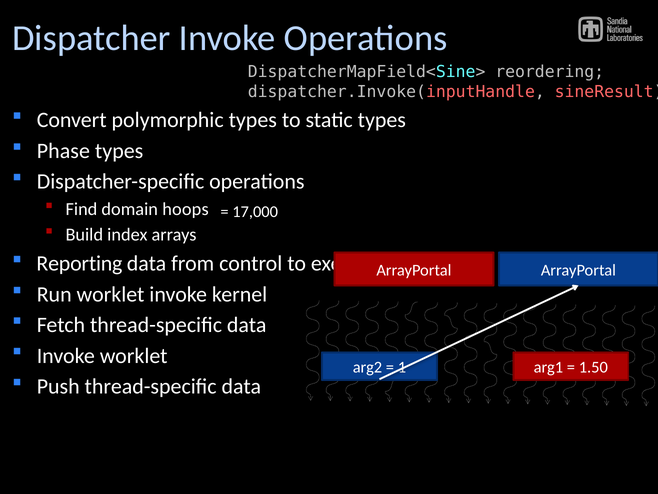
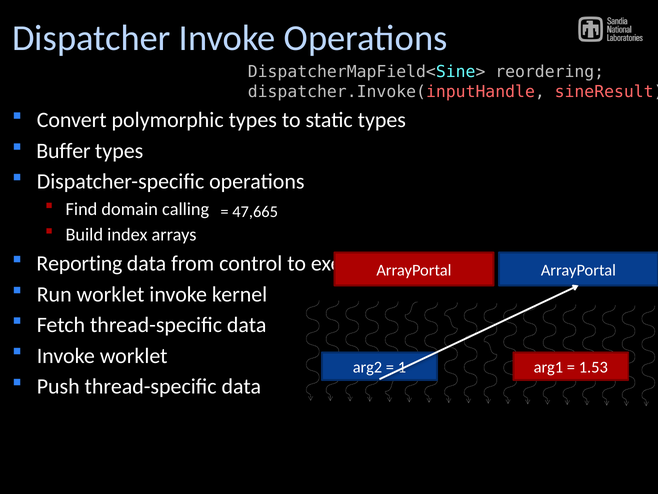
Phase: Phase -> Buffer (63, 151)
hoops: hoops -> calling (186, 209)
17,000: 17,000 -> 47,665 (255, 212)
1.50: 1.50 -> 1.53 (593, 367)
